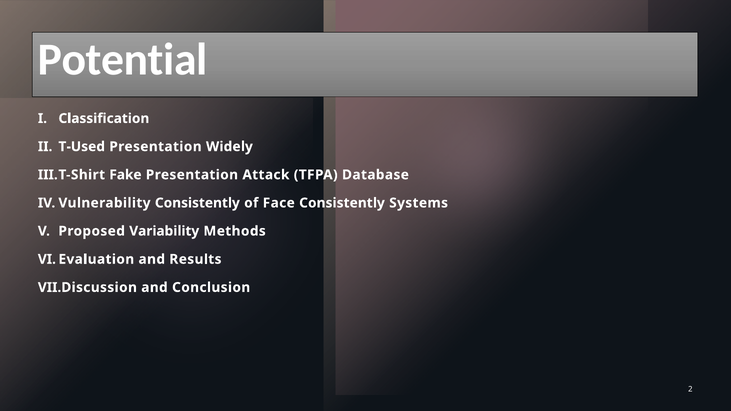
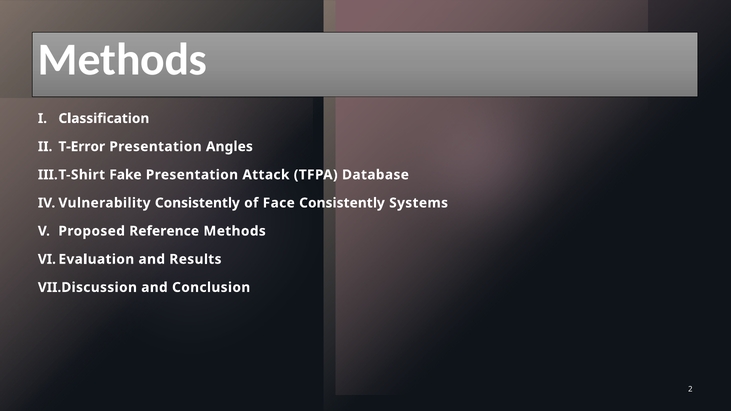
Potential: Potential -> Methods (123, 60)
T-Used: T-Used -> T-Error (82, 147)
Widely: Widely -> Angles (229, 147)
Variability: Variability -> Reference (164, 231)
